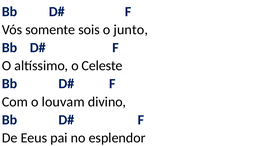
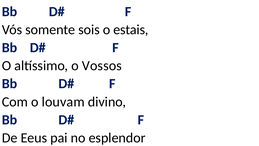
junto: junto -> estais (131, 30)
Celeste: Celeste -> Vossos (102, 66)
